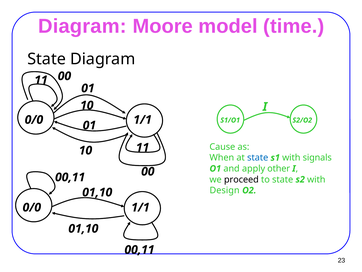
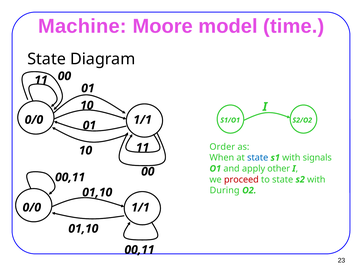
Diagram: Diagram -> Machine (82, 26)
Cause: Cause -> Order (222, 147)
proceed colour: black -> red (241, 179)
Design: Design -> During (225, 190)
